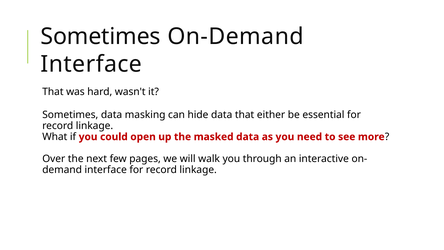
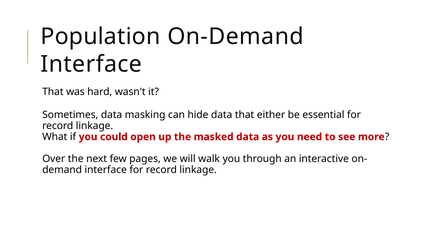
Sometimes: Sometimes -> Population (100, 36)
